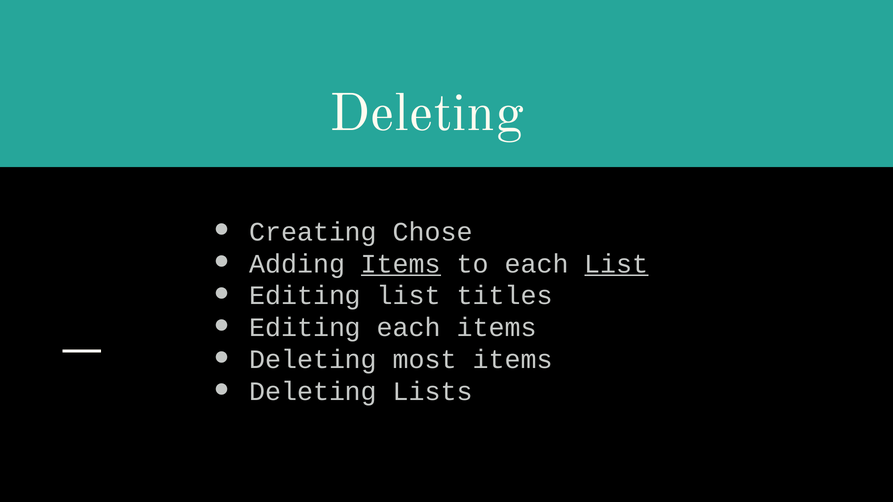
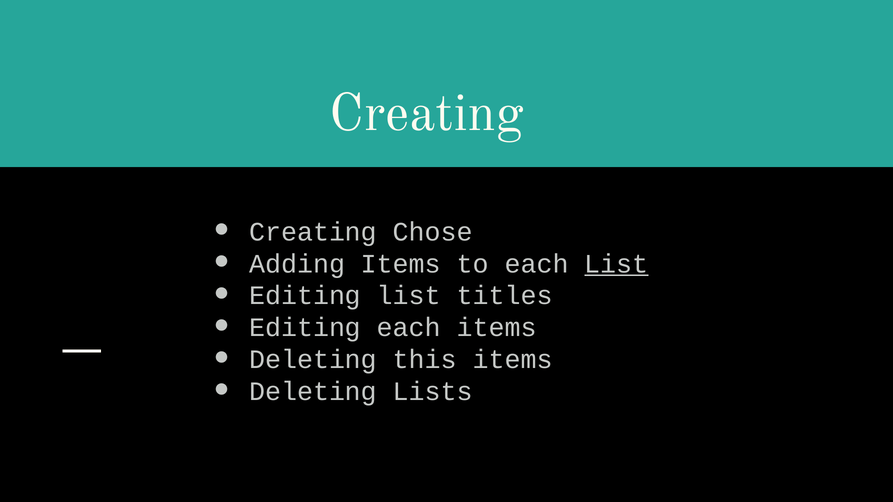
Deleting: Deleting -> Creating (427, 113)
Items underline: present -> none (401, 264)
most: most -> this (425, 360)
